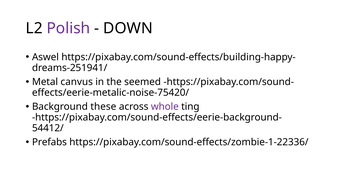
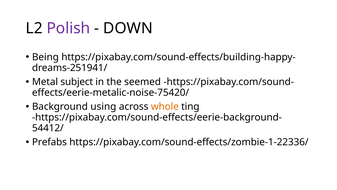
Aswel: Aswel -> Being (45, 57)
canvus: canvus -> subject (77, 82)
these: these -> using (103, 106)
whole colour: purple -> orange (165, 106)
